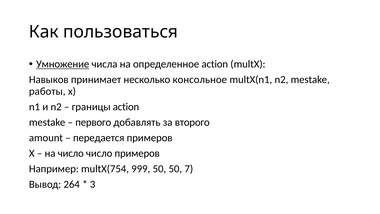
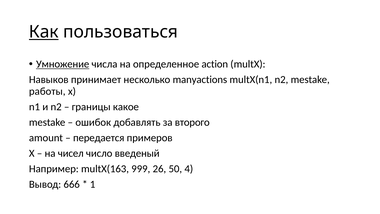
Как underline: none -> present (44, 32)
консольное: консольное -> manyactions (200, 80)
границы action: action -> какое (126, 107)
первого: первого -> ошибок (93, 122)
на число: число -> чисел (71, 153)
число примеров: примеров -> введеный (137, 153)
multX(754: multX(754 -> multX(163 (105, 169)
999 50: 50 -> 26 (159, 169)
7: 7 -> 4 (189, 169)
264: 264 -> 666 (72, 184)
3: 3 -> 1 (93, 184)
